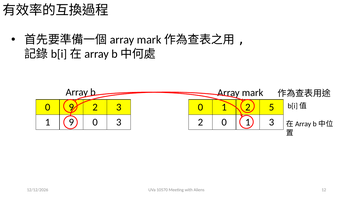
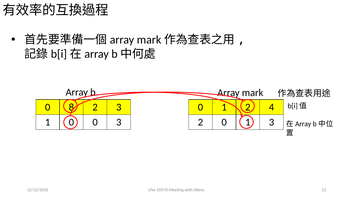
0 9: 9 -> 8 (71, 107)
5: 5 -> 4 (272, 107)
1 9: 9 -> 0 (71, 122)
